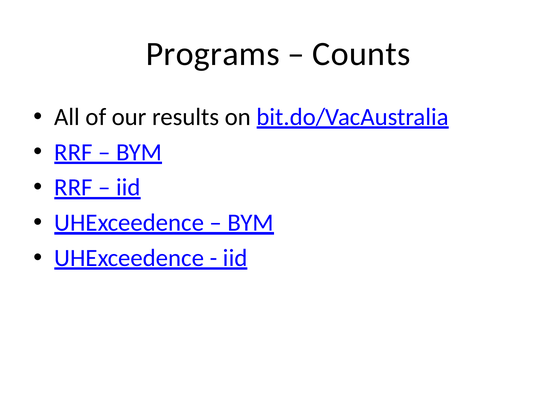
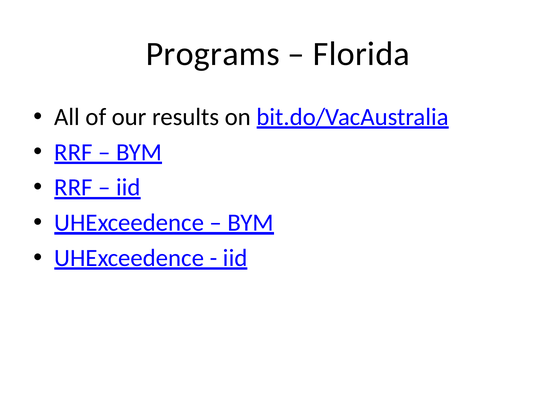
Counts: Counts -> Florida (361, 54)
